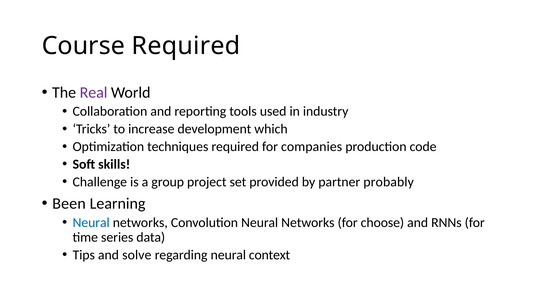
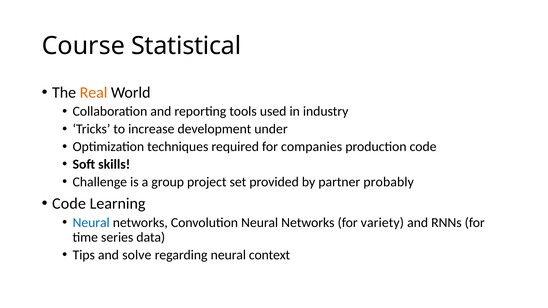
Course Required: Required -> Statistical (186, 46)
Real colour: purple -> orange (94, 93)
which: which -> under (271, 129)
Been: Been -> Code (69, 204)
choose: choose -> variety (382, 223)
